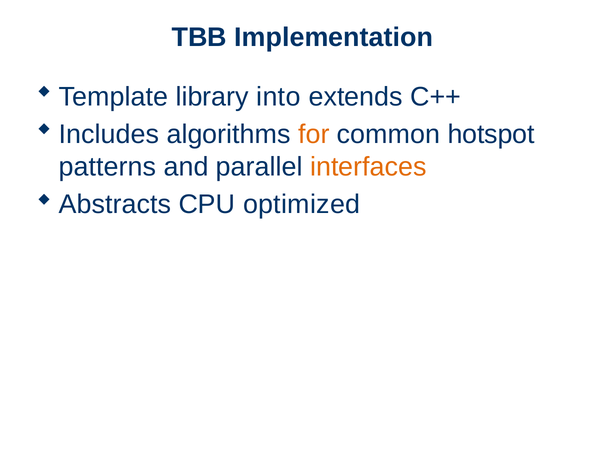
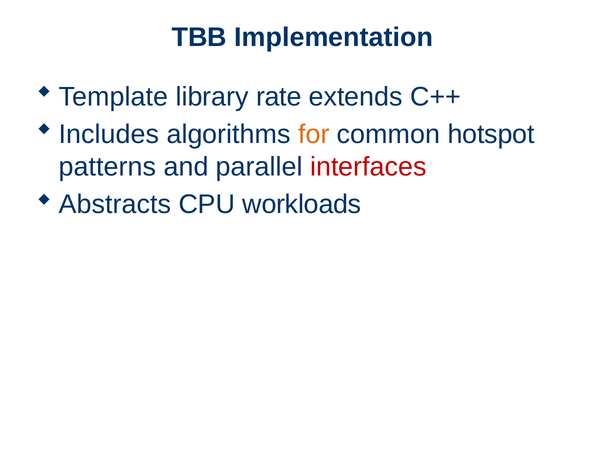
into: into -> rate (279, 97)
interfaces colour: orange -> red (368, 167)
optimized: optimized -> workloads (302, 204)
